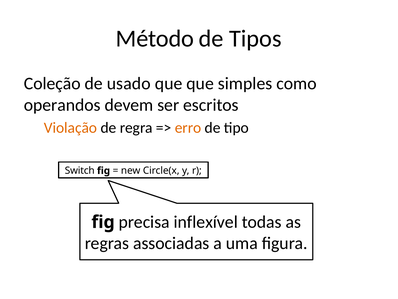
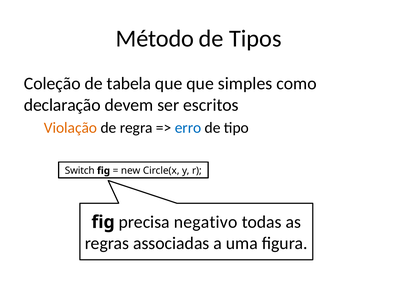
usado: usado -> tabela (129, 84)
operandos: operandos -> declaração (62, 105)
erro colour: orange -> blue (188, 128)
inflexível: inflexível -> negativo (206, 222)
